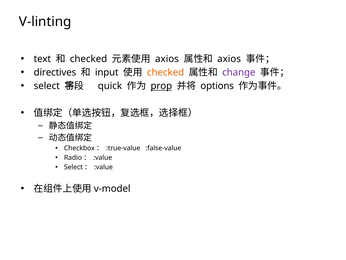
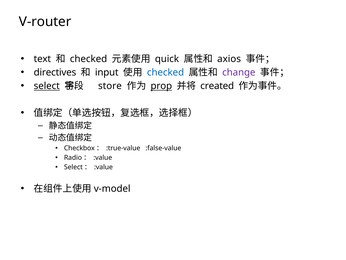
V-linting: V-linting -> V-router (45, 22)
axios: axios -> quick (167, 59)
checked colour: orange -> blue (165, 72)
select underline: none -> present (47, 86)
quick: quick -> store (110, 86)
options: options -> created (217, 86)
